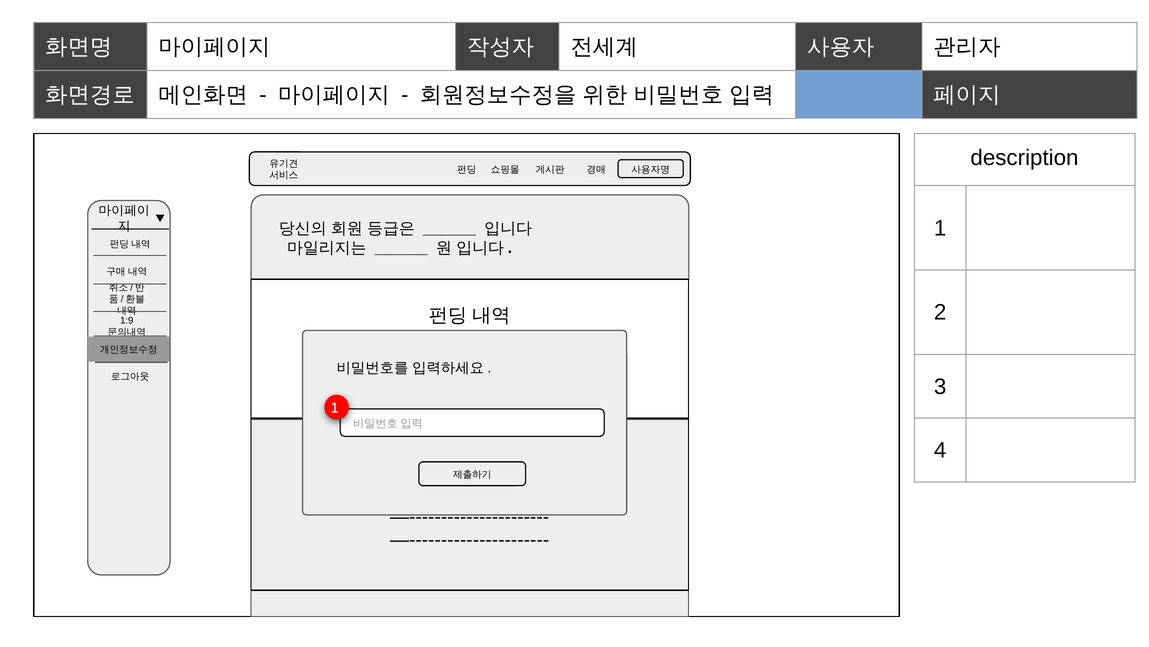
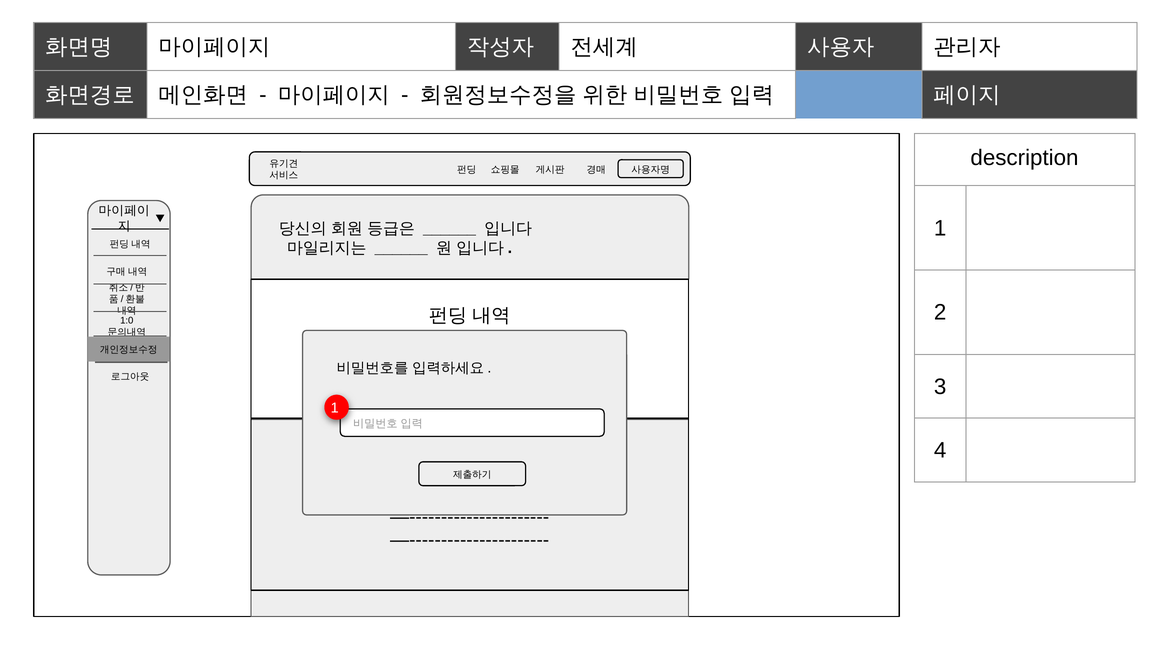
1:9: 1:9 -> 1:0 (127, 320)
